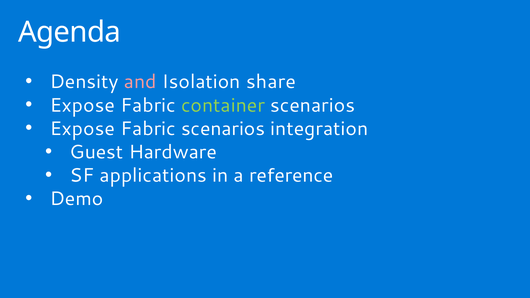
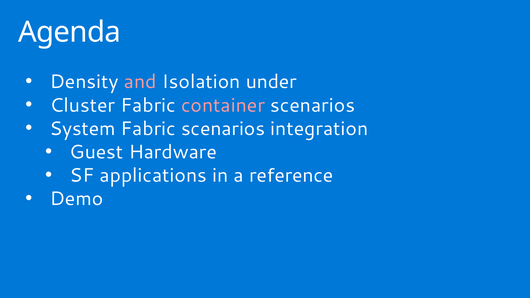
share: share -> under (271, 82)
Expose: Expose -> Cluster (82, 105)
container colour: light green -> pink (223, 105)
Expose: Expose -> System (83, 129)
